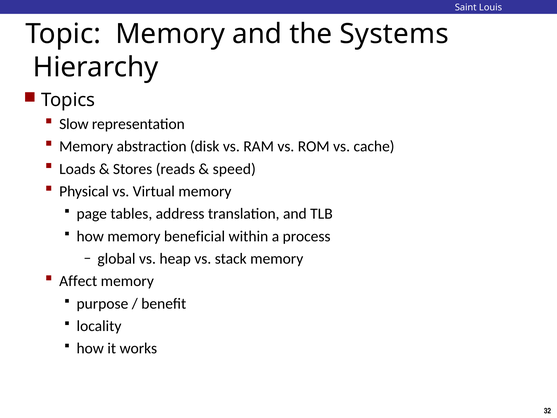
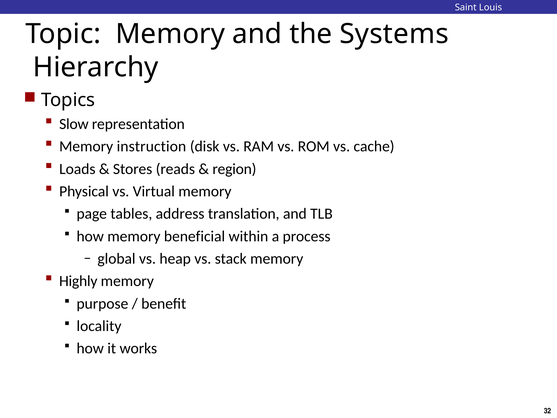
abstraction: abstraction -> instruction (151, 146)
speed: speed -> region (234, 169)
Affect: Affect -> Highly (78, 281)
